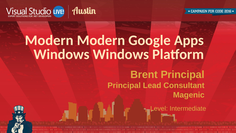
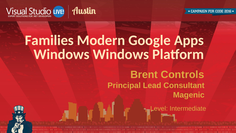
Modern: Modern -> Families (49, 40)
Brent Principal: Principal -> Controls (183, 75)
